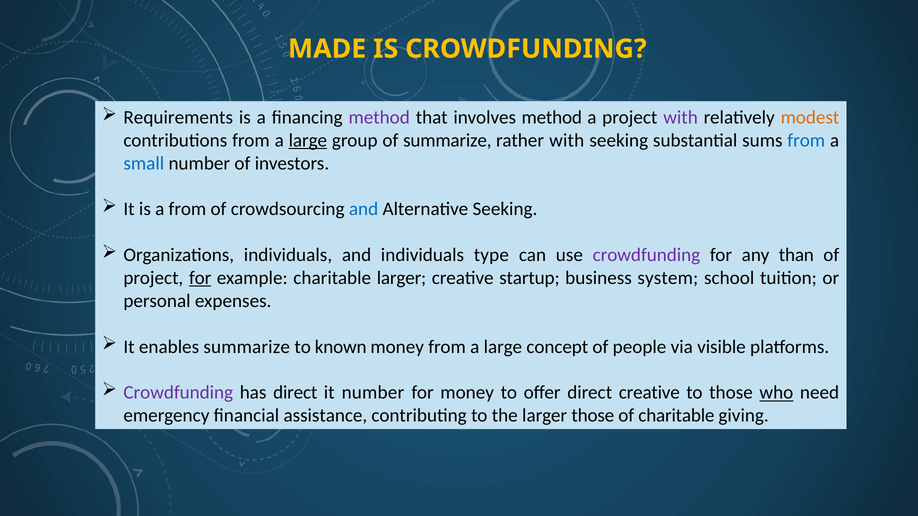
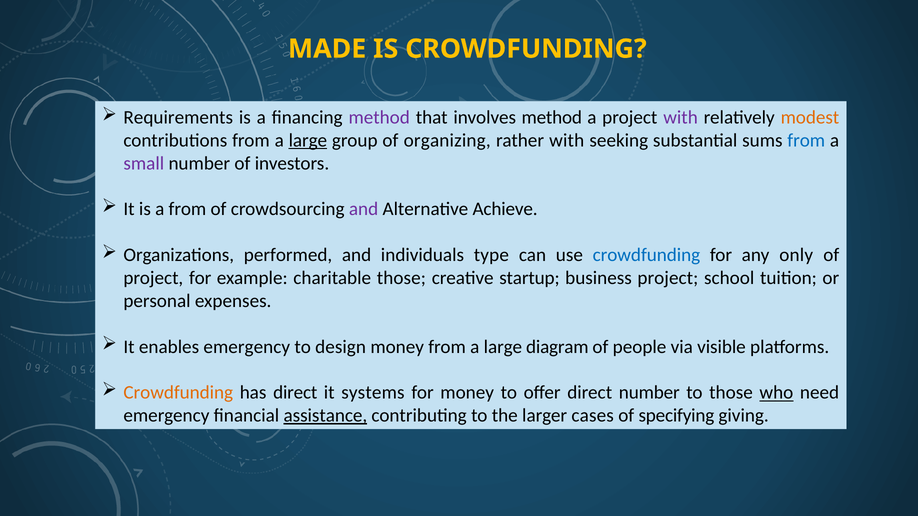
of summarize: summarize -> organizing (447, 140)
small colour: blue -> purple (144, 163)
and colour: blue -> purple (364, 209)
Alternative Seeking: Seeking -> Achieve (505, 209)
Organizations individuals: individuals -> performed (288, 255)
crowdfunding colour: purple -> blue (646, 255)
than: than -> only (796, 255)
for underline: present -> none (200, 278)
charitable larger: larger -> those (401, 278)
business system: system -> project (668, 278)
enables summarize: summarize -> emergency (247, 347)
known: known -> design (341, 347)
concept: concept -> diagram (557, 347)
Crowdfunding colour: purple -> orange (178, 393)
it number: number -> systems (373, 393)
direct creative: creative -> number (649, 393)
assistance underline: none -> present (325, 416)
larger those: those -> cases (593, 416)
of charitable: charitable -> specifying (676, 416)
